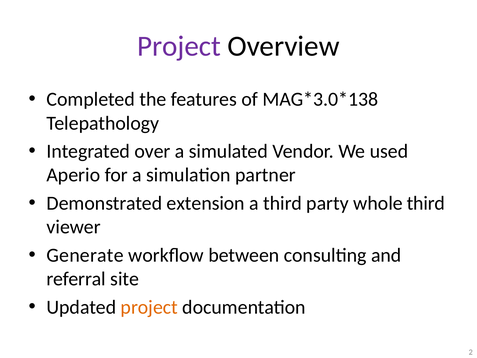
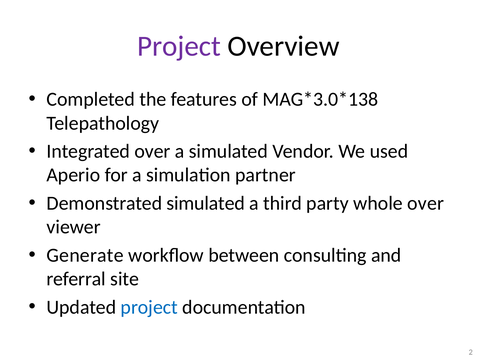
Demonstrated extension: extension -> simulated (206, 203)
whole third: third -> over (426, 203)
project colour: orange -> blue (149, 307)
